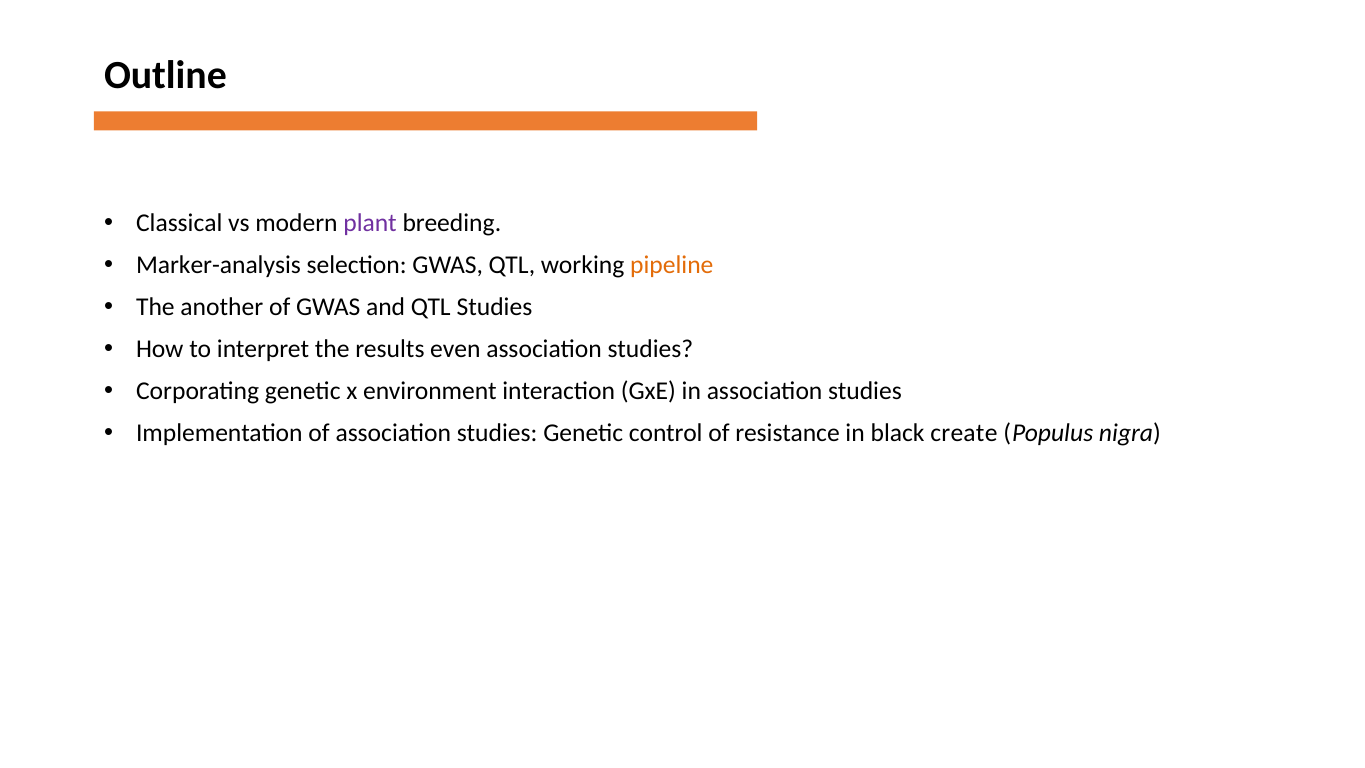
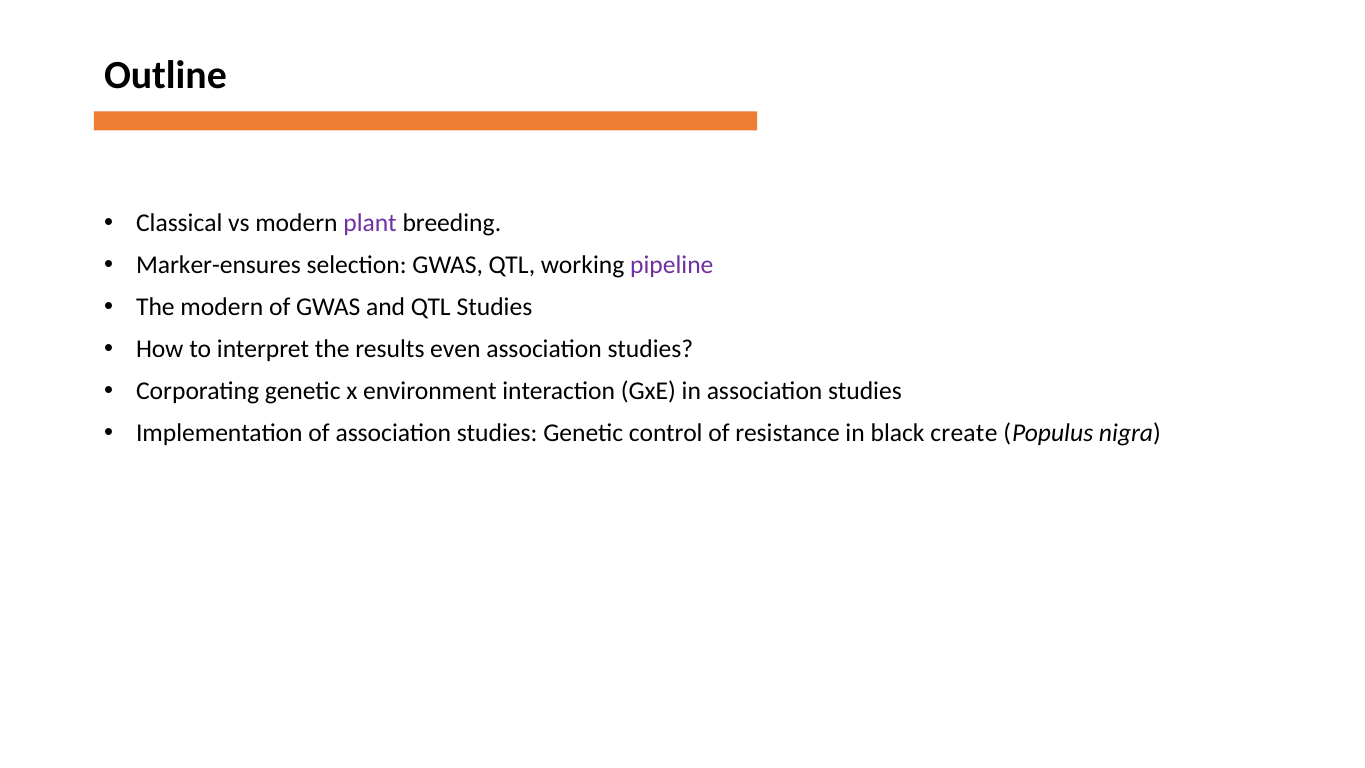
Marker-analysis: Marker-analysis -> Marker-ensures (218, 265)
pipeline colour: orange -> purple (672, 265)
The another: another -> modern (222, 307)
